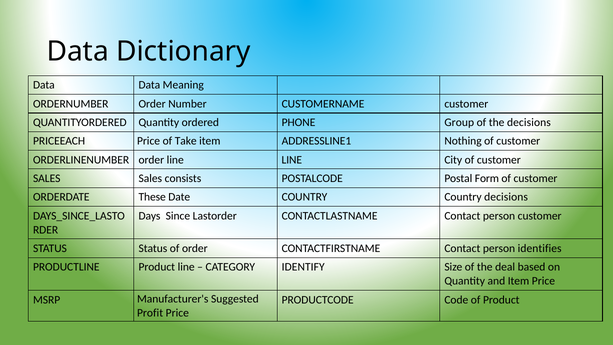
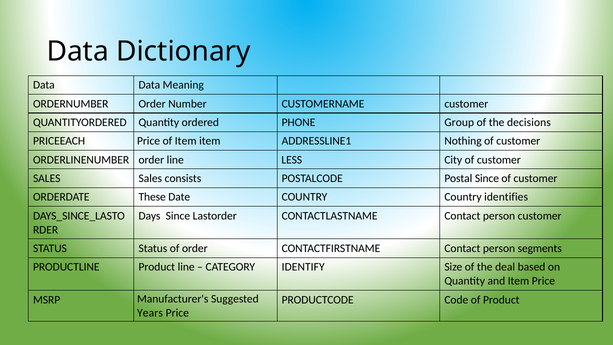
of Take: Take -> Item (186, 141)
line LINE: LINE -> LESS (292, 160)
Postal Form: Form -> Since (487, 178)
Country decisions: decisions -> identifies (506, 197)
identifies: identifies -> segments (540, 248)
Profit: Profit -> Years (150, 313)
